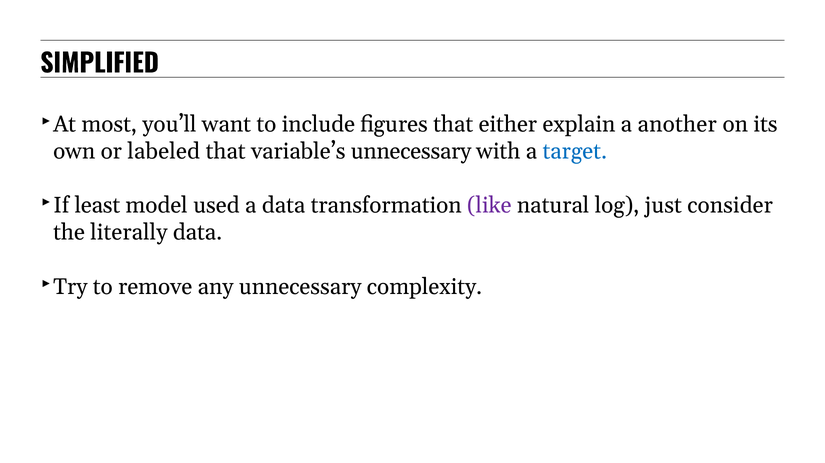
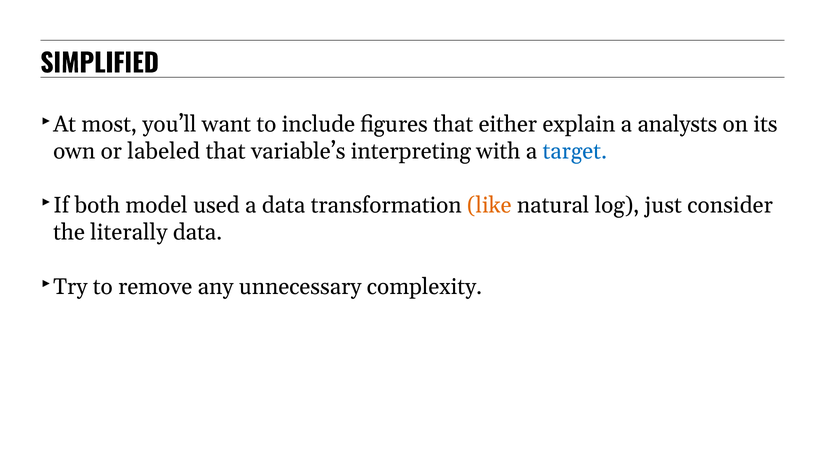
another: another -> analysts (677, 124)
variable’s unnecessary: unnecessary -> interpreting (411, 151)
least: least -> both (97, 205)
like colour: purple -> orange (489, 205)
